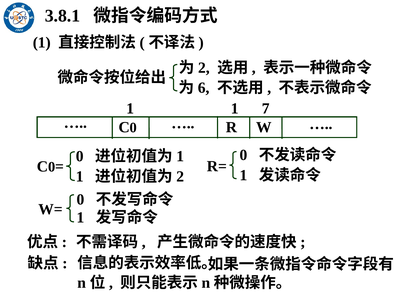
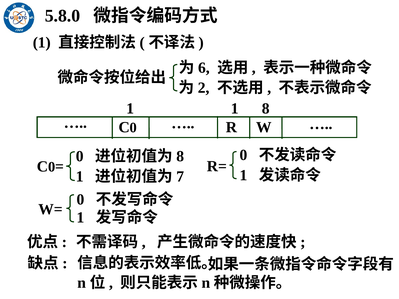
3.8.1: 3.8.1 -> 5.8.0 (63, 16)
2: 2 -> 6 (204, 68)
6: 6 -> 2 (204, 88)
1 7: 7 -> 8 (266, 109)
1: 1 -> 8 (180, 157)
2: 2 -> 7 (180, 177)
